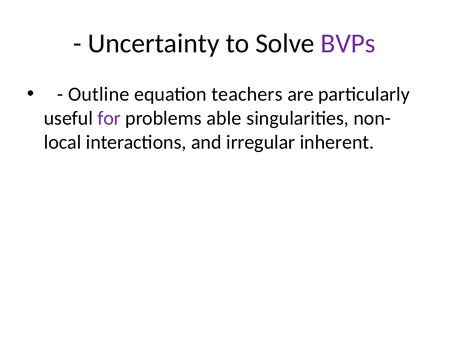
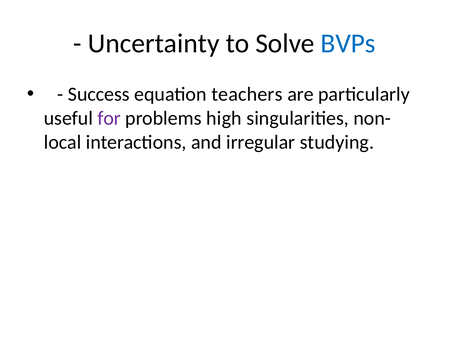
BVPs colour: purple -> blue (348, 43)
Outline: Outline -> Success (99, 94)
able: able -> high (224, 118)
inherent: inherent -> studying (337, 142)
